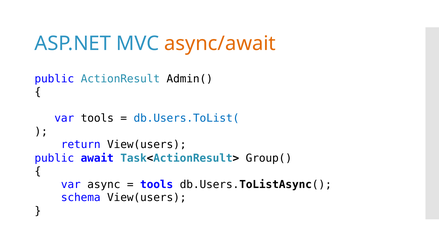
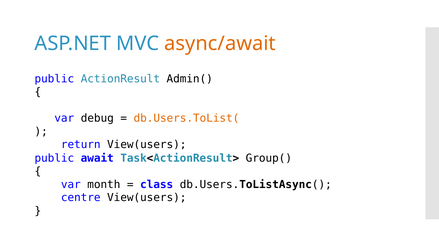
var tools: tools -> debug (97, 118)
db.Users.ToList( colour: blue -> orange (186, 118)
async: async -> month (104, 184)
tools: tools -> class (157, 184)
schema: schema -> centre (81, 198)
